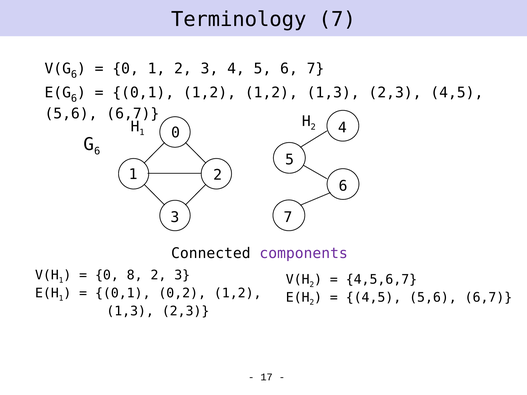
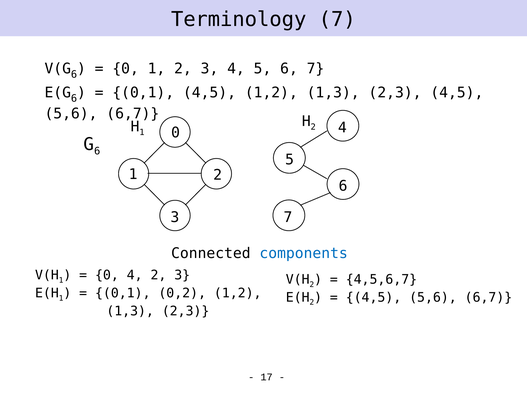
0,1 1,2: 1,2 -> 4,5 (209, 93)
components colour: purple -> blue (304, 253)
0 8: 8 -> 4 (135, 275)
